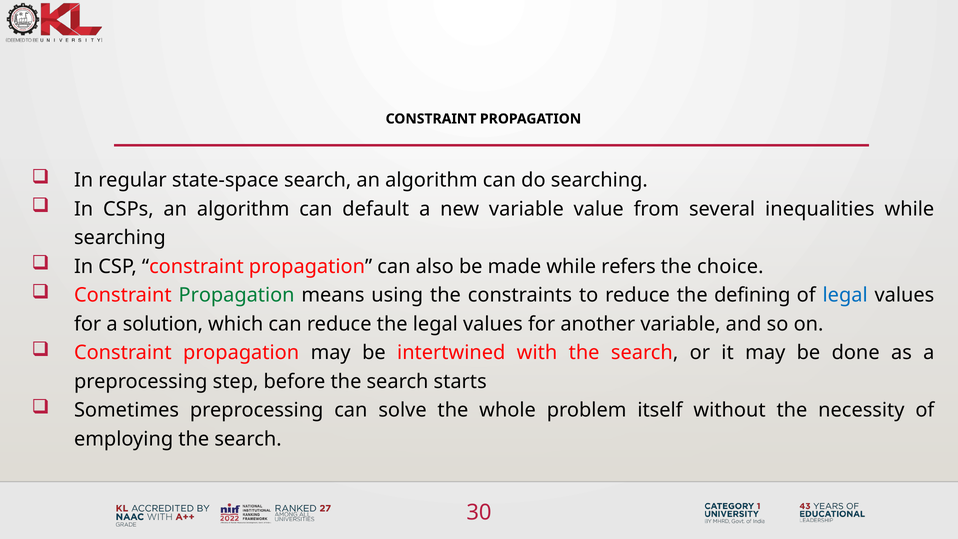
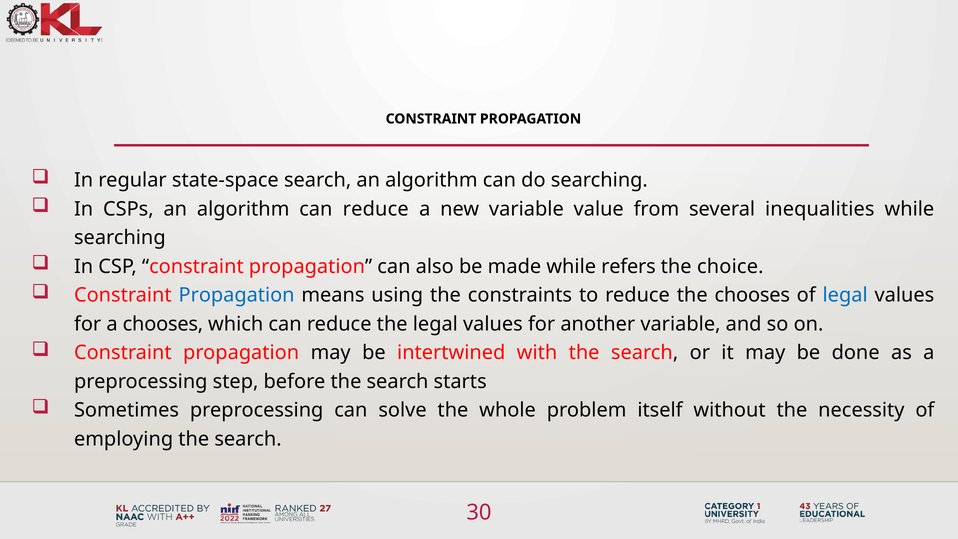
algorithm can default: default -> reduce (376, 209)
Propagation colour: green -> blue (237, 295)
the defining: defining -> chooses (752, 295)
a solution: solution -> chooses (163, 324)
